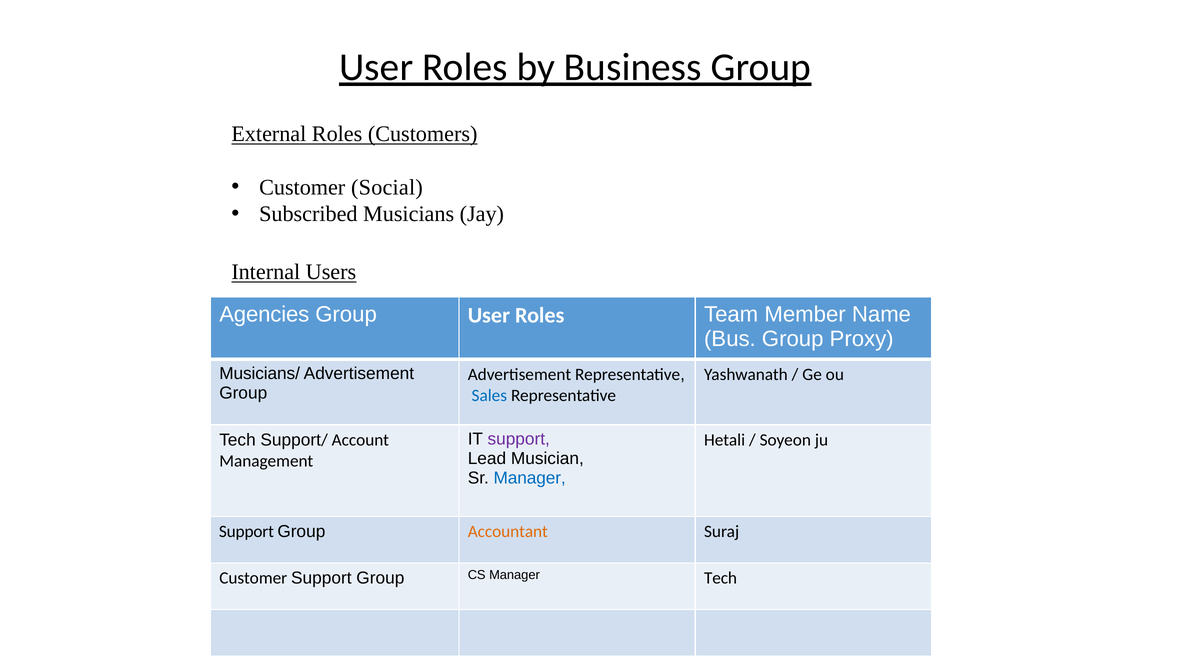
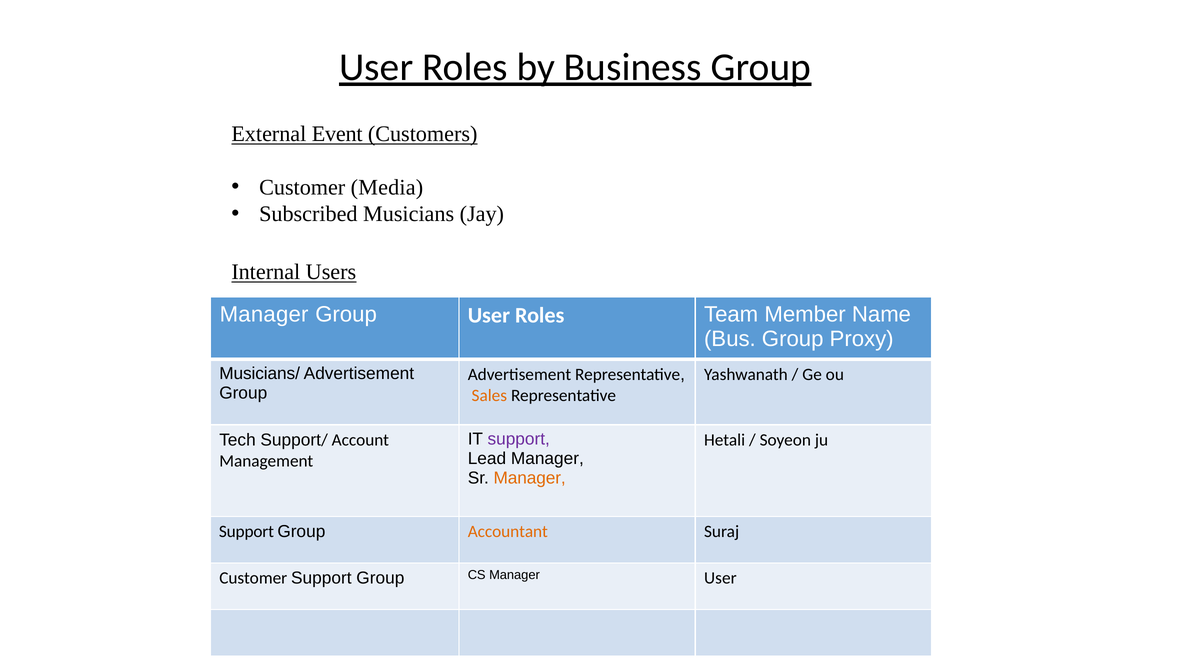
External Roles: Roles -> Event (337, 134)
Social: Social -> Media (387, 187)
Agencies: Agencies -> Manager (264, 314)
Sales colour: blue -> orange (489, 395)
Lead Musician: Musician -> Manager (547, 458)
Manager colour: blue -> orange (530, 478)
Manager Tech: Tech -> User (720, 578)
